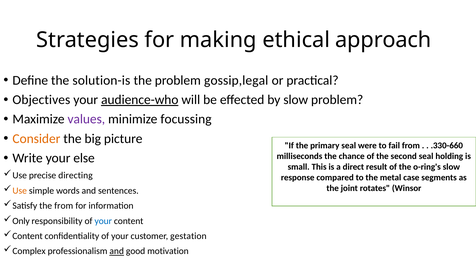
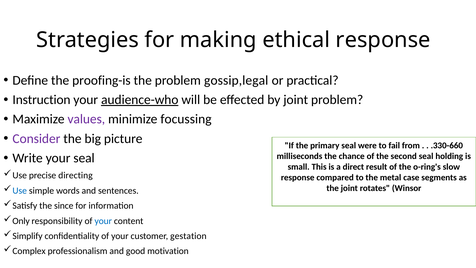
ethical approach: approach -> response (383, 40)
solution-is: solution-is -> proofing-is (101, 80)
Objectives: Objectives -> Instruction (42, 100)
by slow: slow -> joint (296, 100)
Consider colour: orange -> purple (36, 139)
your else: else -> seal (84, 158)
Use colour: orange -> blue (20, 190)
the from: from -> since (64, 206)
Content: Content -> Simplify (28, 236)
and underline: present -> none (117, 251)
